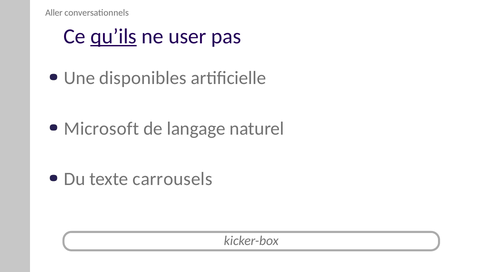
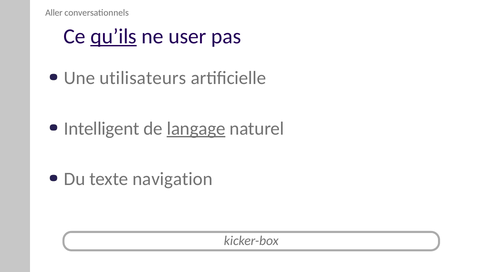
disponibles: disponibles -> utilisateurs (143, 78)
Microsoft: Microsoft -> Intelligent (102, 128)
langage underline: none -> present (196, 128)
carrousels: carrousels -> navigation (173, 179)
